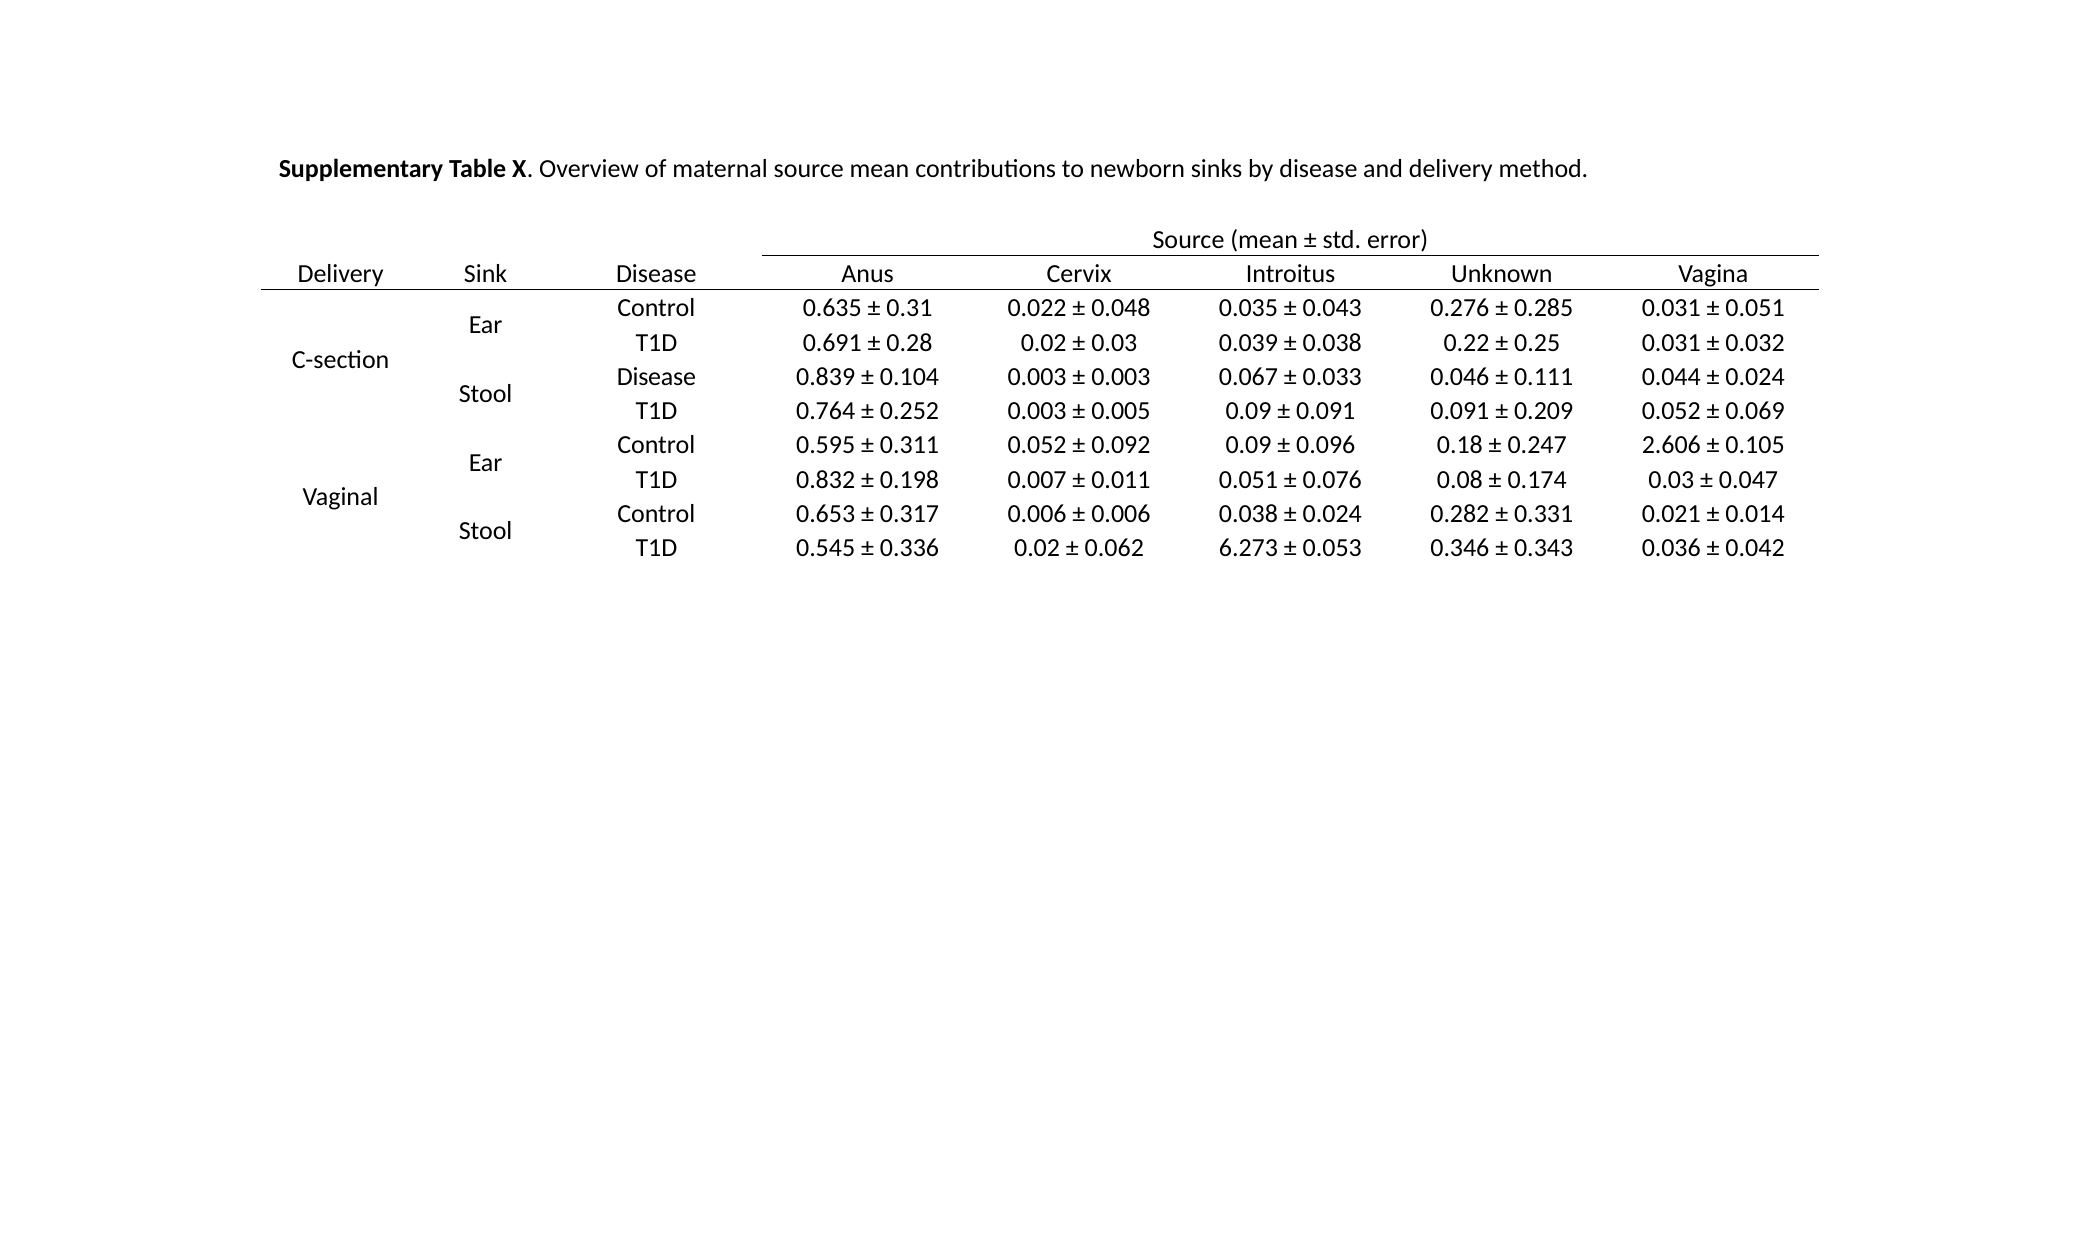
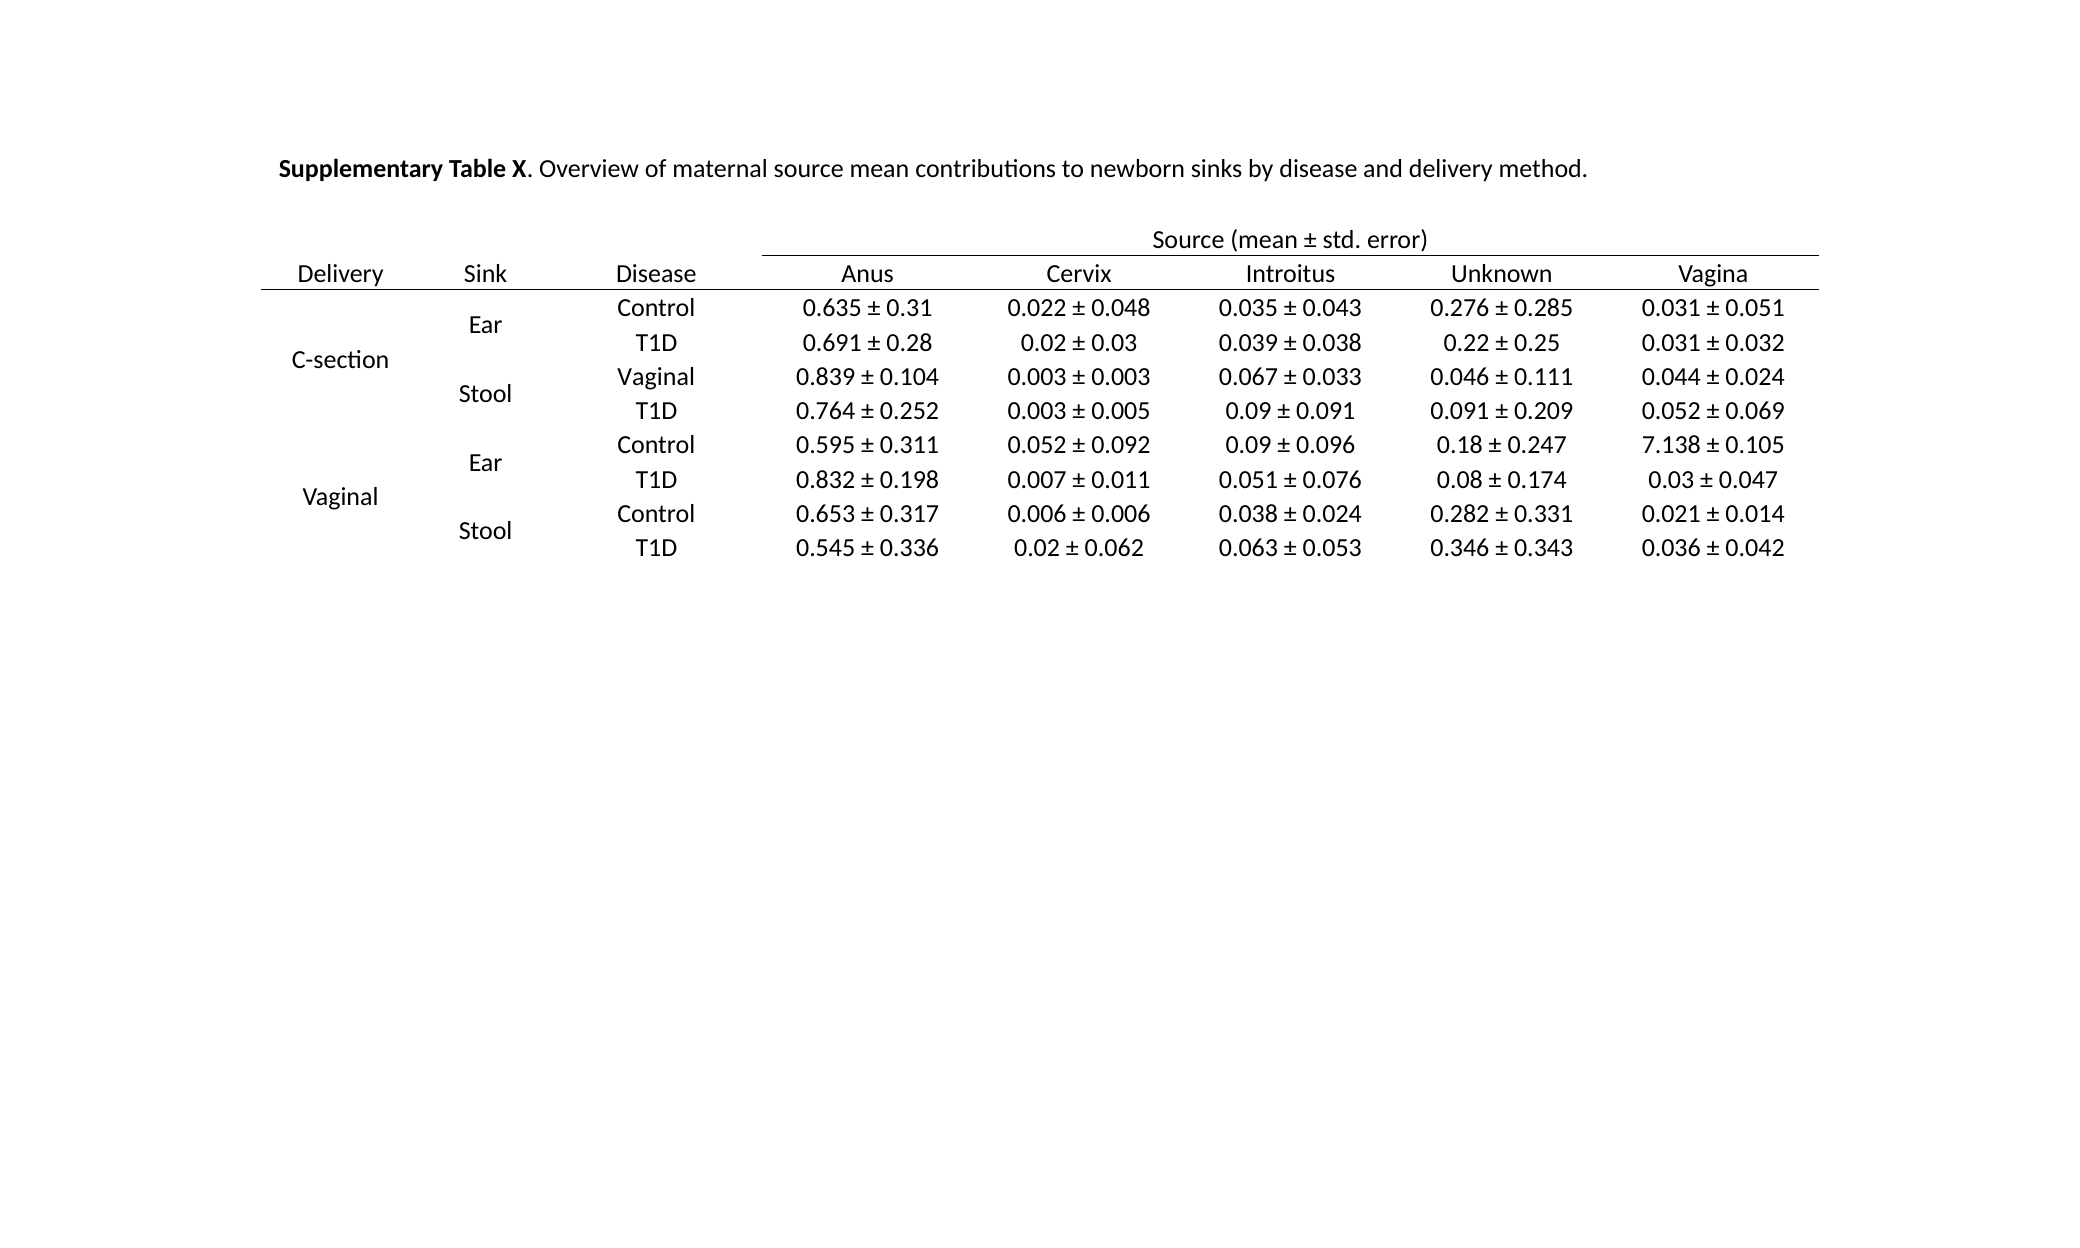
Disease: Disease -> Vaginal (656, 377)
2.606: 2.606 -> 7.138 (1671, 445)
6.273: 6.273 -> 0.063 (1248, 548)
